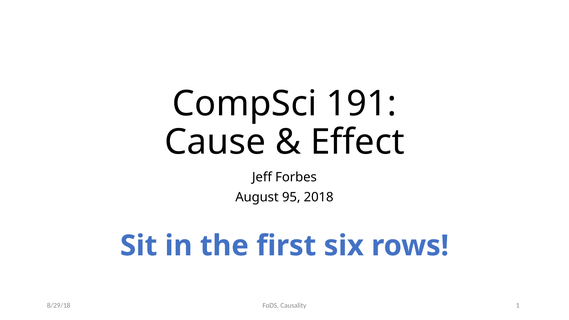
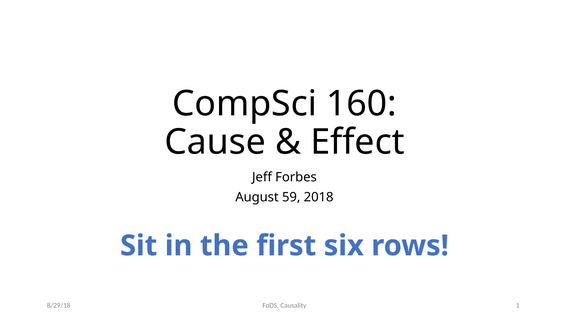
191: 191 -> 160 (362, 104)
95: 95 -> 59 (291, 197)
